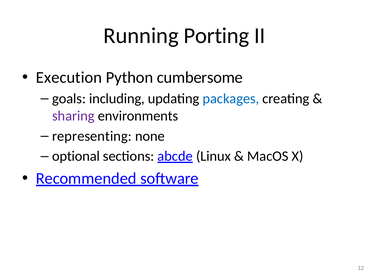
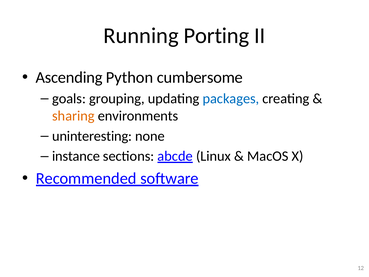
Execution: Execution -> Ascending (69, 77)
including: including -> grouping (117, 99)
sharing colour: purple -> orange (73, 116)
representing: representing -> uninteresting (92, 136)
optional: optional -> instance (76, 156)
